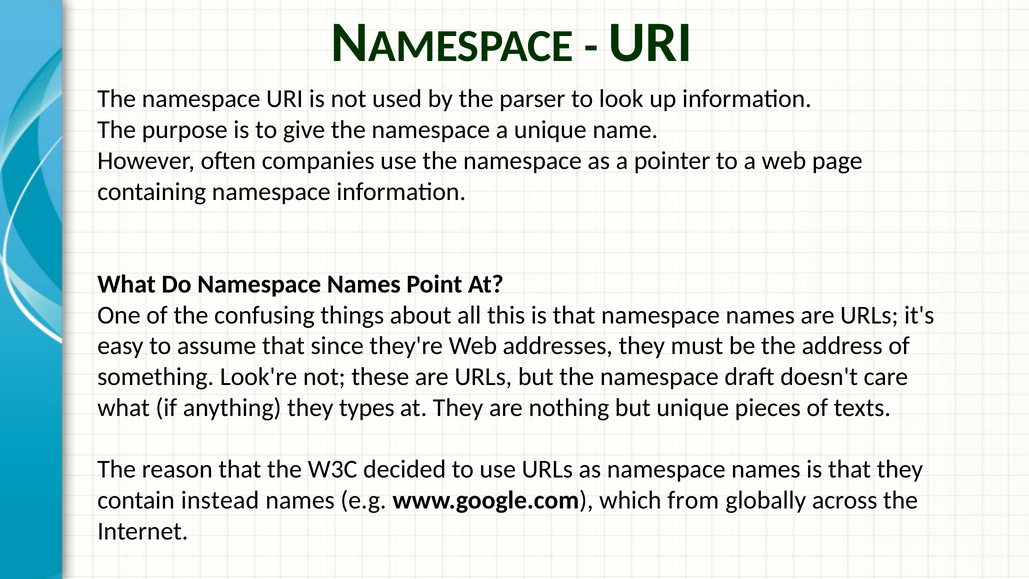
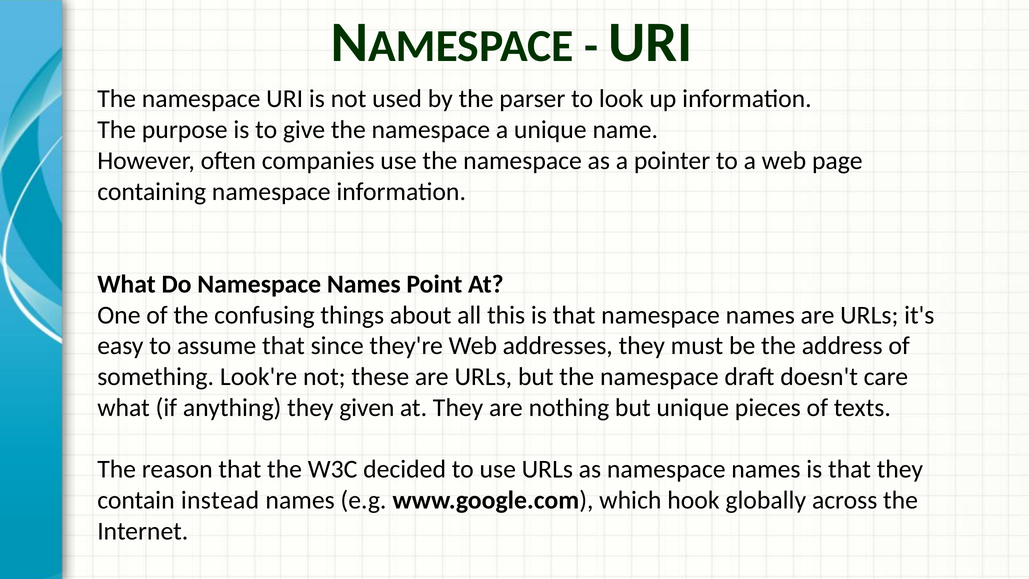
types: types -> given (367, 408)
from: from -> hook (693, 500)
